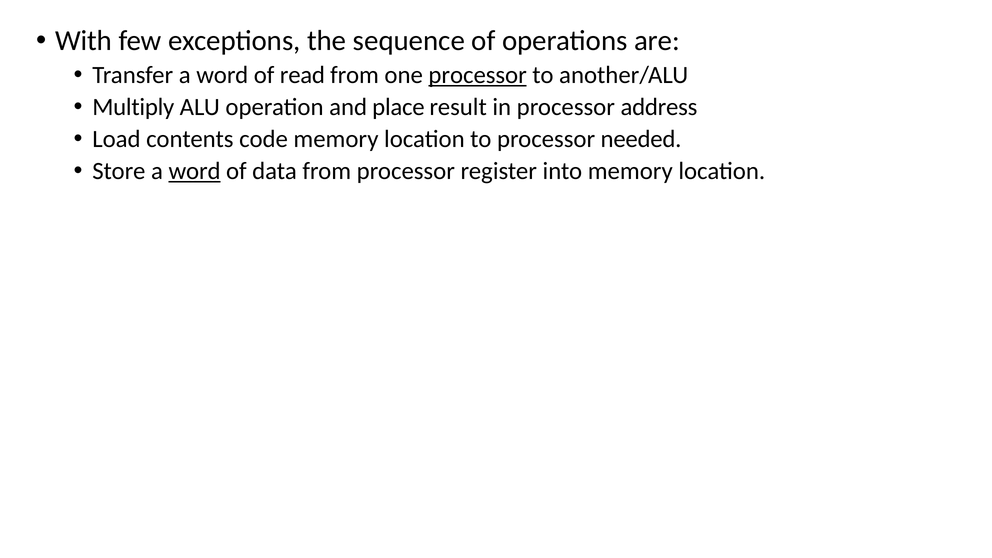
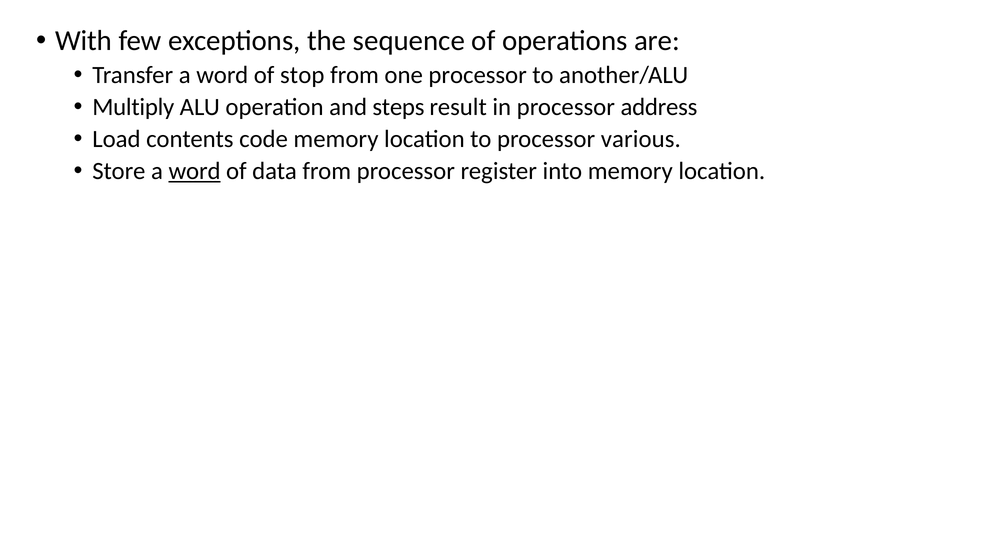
read: read -> stop (302, 75)
processor underline: present -> none (478, 75)
place: place -> steps (398, 107)
needed: needed -> various (641, 139)
